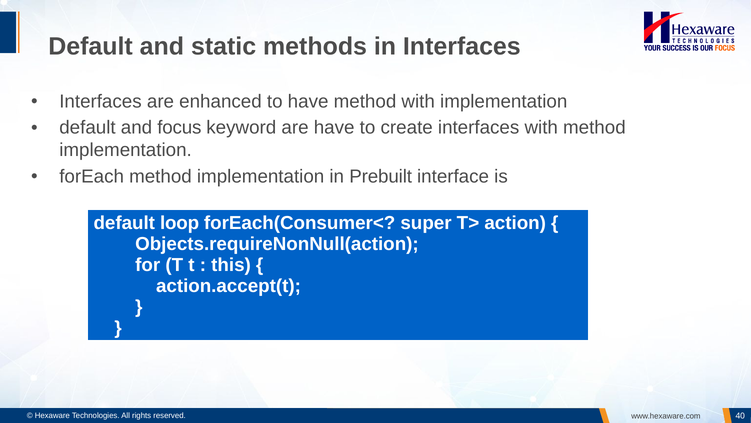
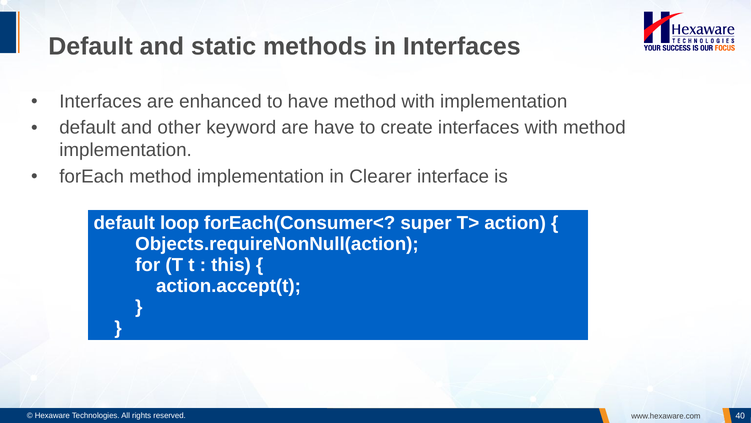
focus: focus -> other (179, 128)
Prebuilt: Prebuilt -> Clearer (380, 176)
